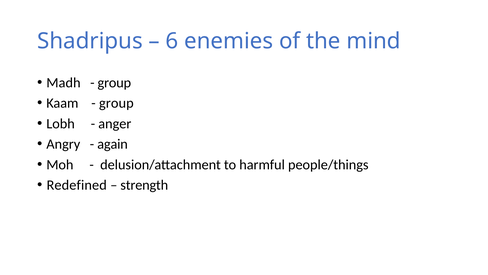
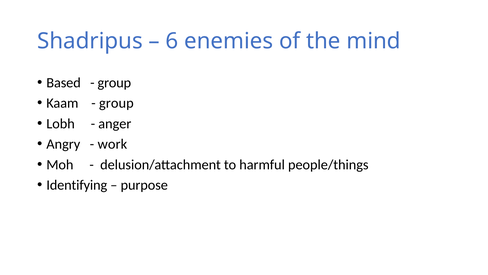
Madh: Madh -> Based (64, 83)
again: again -> work (112, 144)
Redefined: Redefined -> Identifying (77, 185)
strength: strength -> purpose (144, 185)
